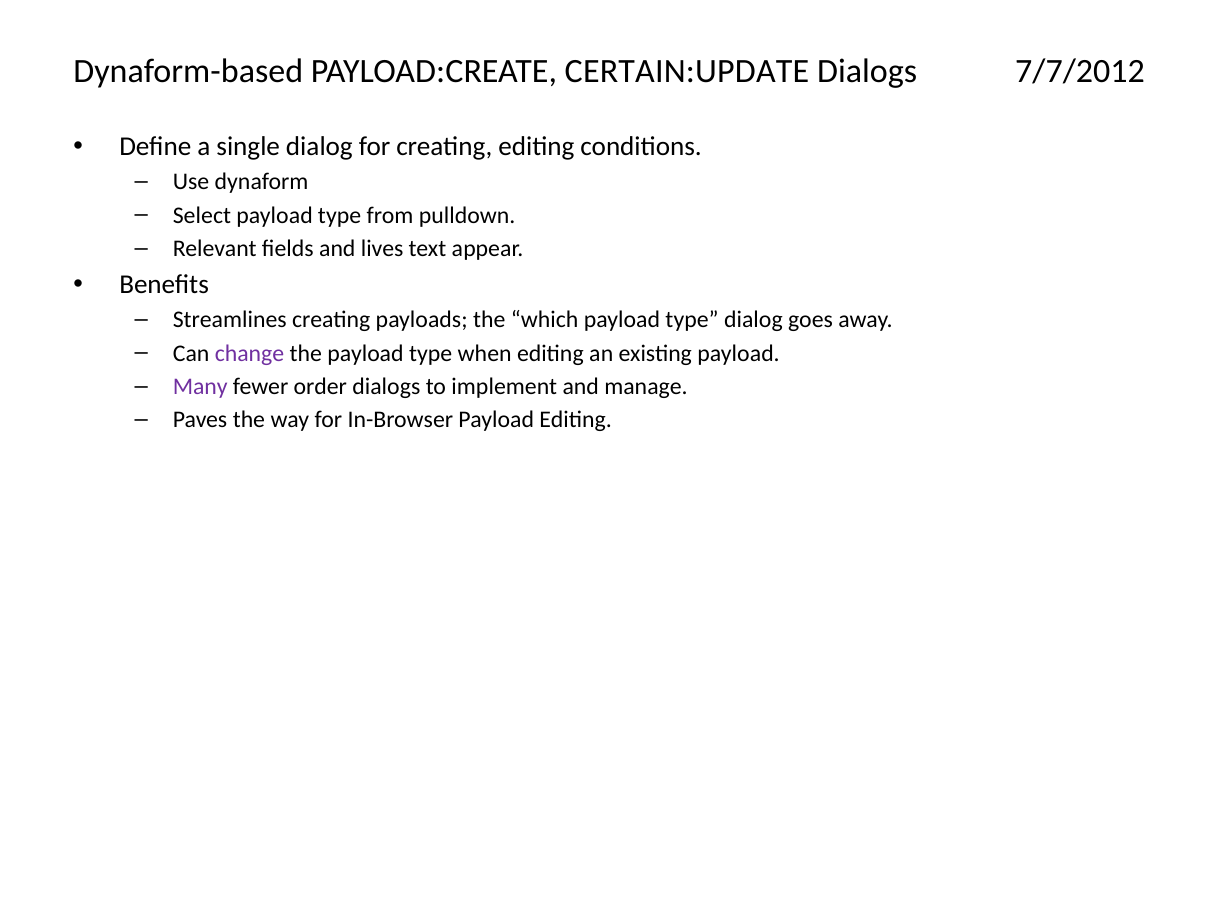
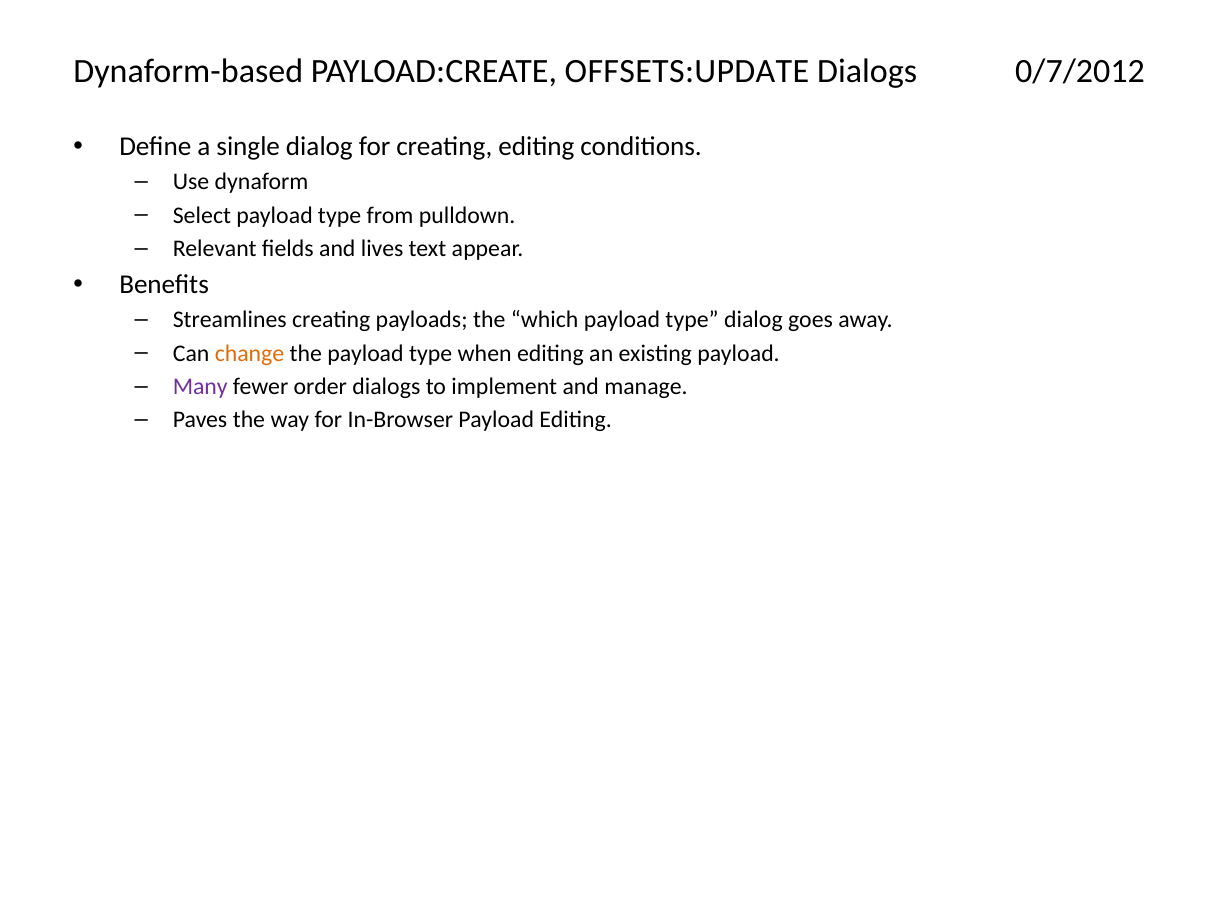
CERTAIN:UPDATE: CERTAIN:UPDATE -> OFFSETS:UPDATE (687, 72)
7/7/2012: 7/7/2012 -> 0/7/2012 (1080, 72)
change colour: purple -> orange (250, 353)
